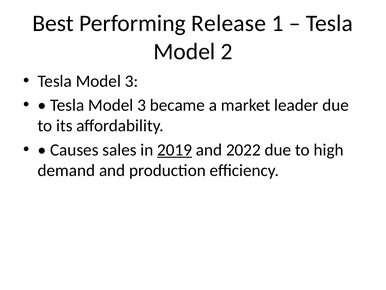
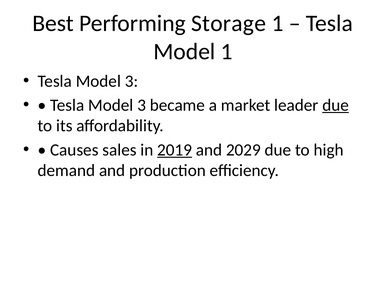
Release: Release -> Storage (229, 23)
Model 2: 2 -> 1 (227, 52)
due underline: none -> present (336, 105)
2022: 2022 -> 2029 (243, 150)
